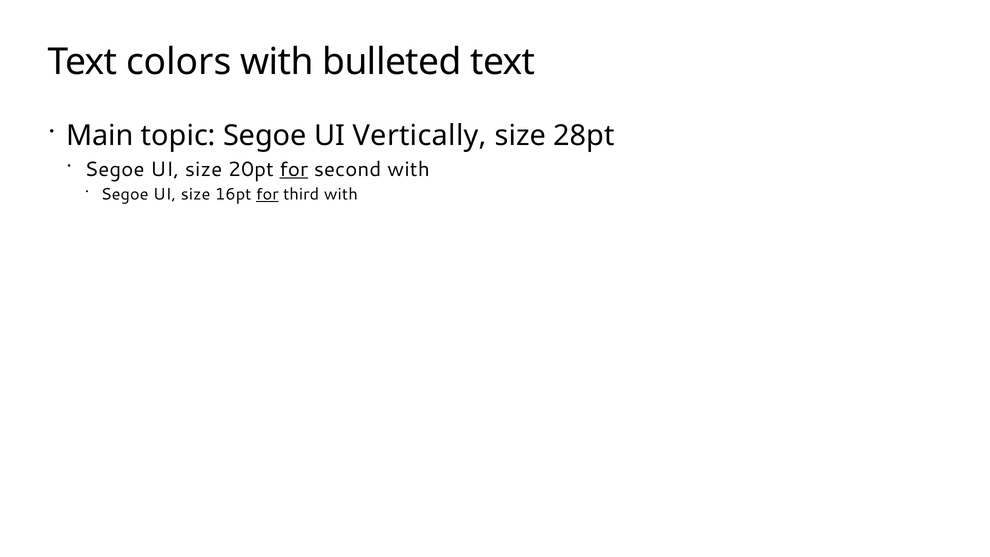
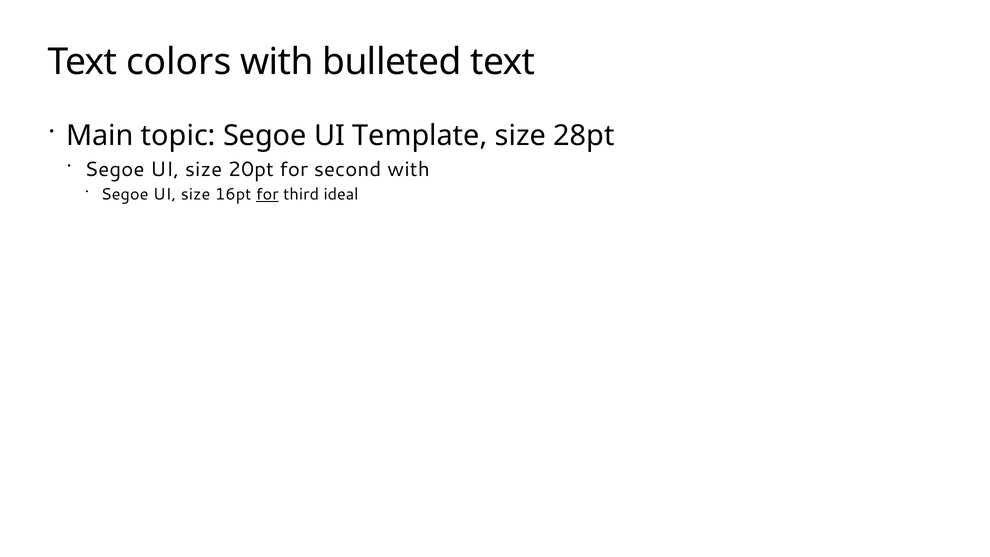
Vertically: Vertically -> Template (420, 136)
for underline: present -> none (294, 169)
third with: with -> ideal (341, 194)
